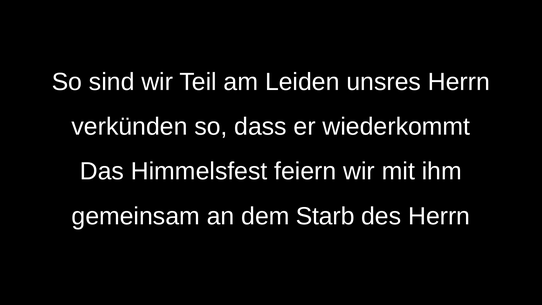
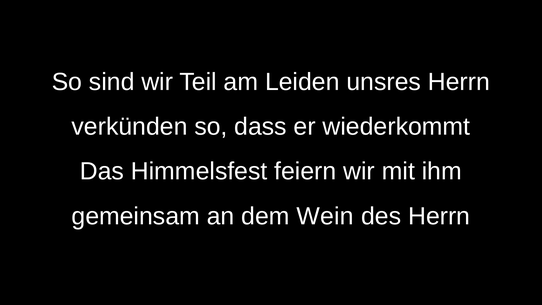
Starb: Starb -> Wein (325, 216)
